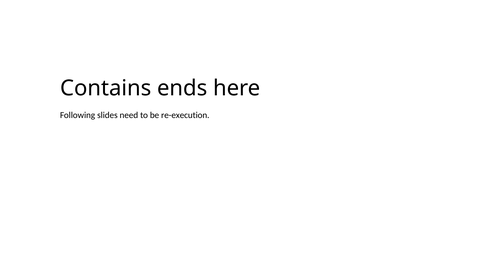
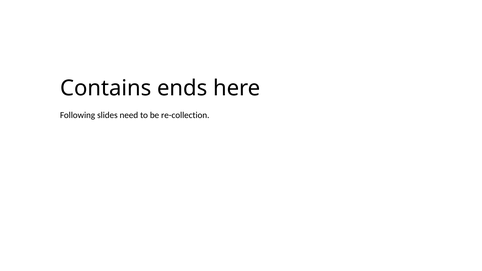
re-execution: re-execution -> re-collection (185, 115)
